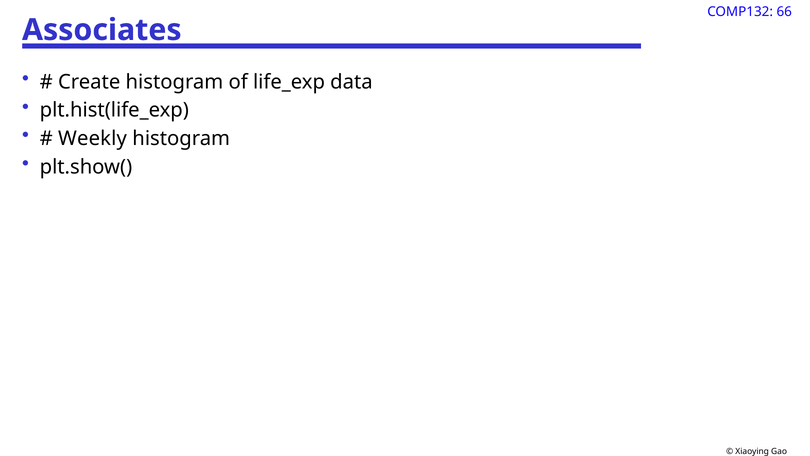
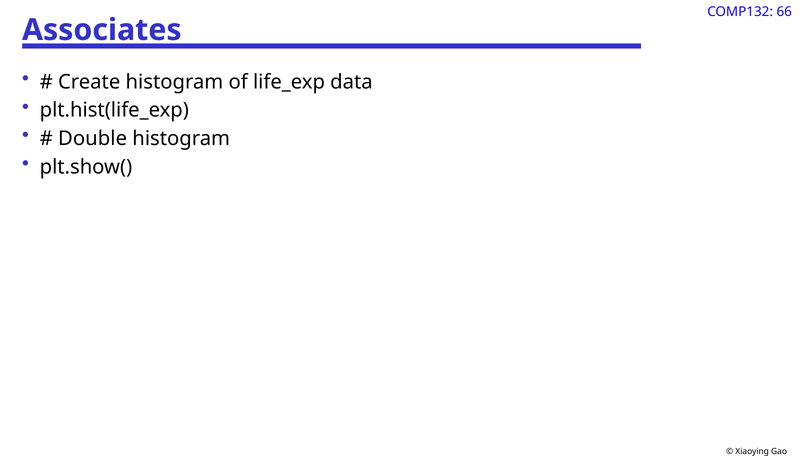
Weekly: Weekly -> Double (93, 138)
